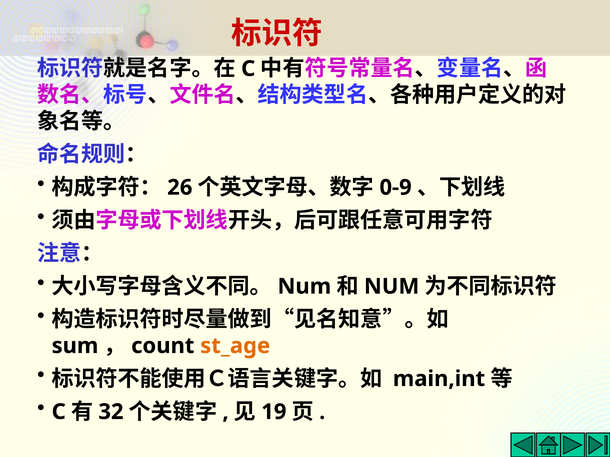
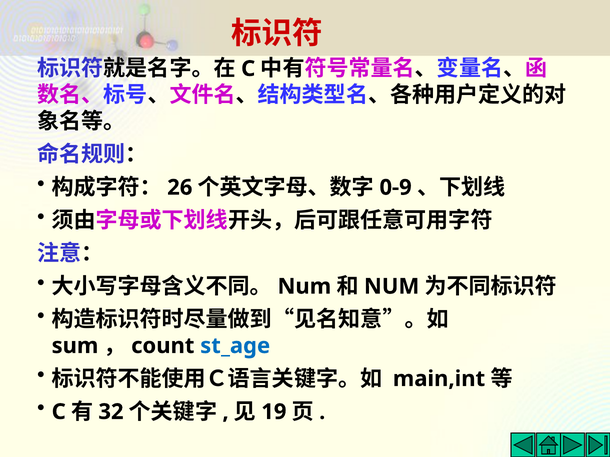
st_age colour: orange -> blue (235, 346)
